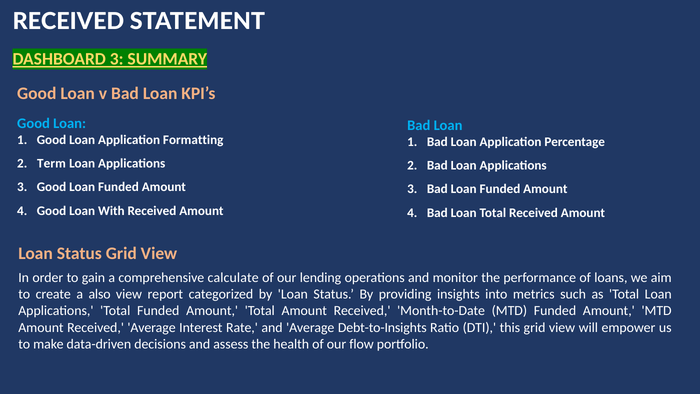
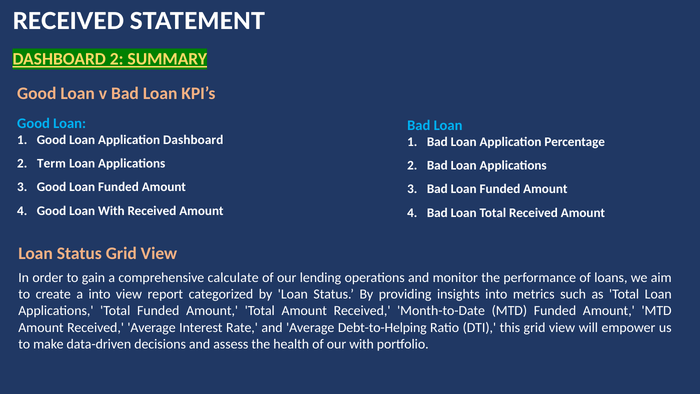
3: 3 -> 2 (117, 59)
Application Formatting: Formatting -> Dashboard (193, 140)
a also: also -> into (100, 294)
Debt-to-Insights: Debt-to-Insights -> Debt-to-Helping (382, 327)
our flow: flow -> with (362, 344)
